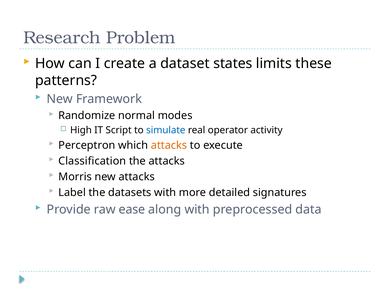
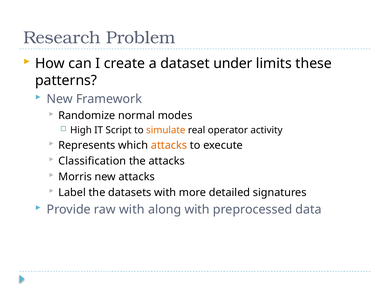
states: states -> under (233, 63)
simulate colour: blue -> orange (166, 130)
Perceptron: Perceptron -> Represents (87, 145)
raw ease: ease -> with (132, 209)
